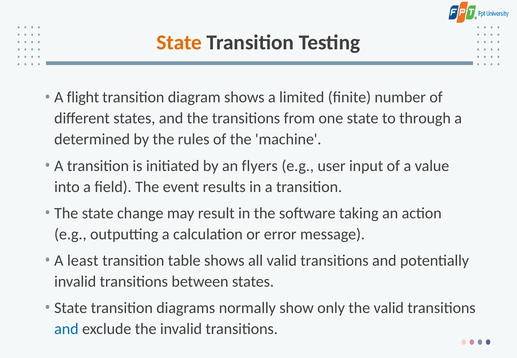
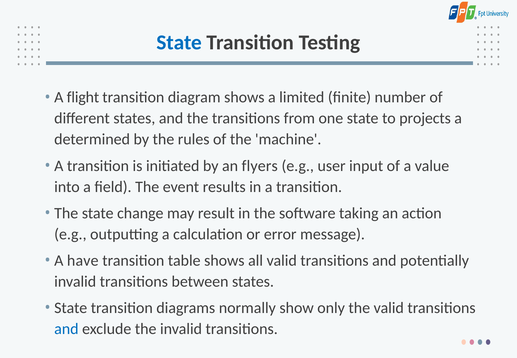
State colour: orange -> blue (179, 42)
through: through -> projects (425, 118)
least: least -> have (83, 260)
